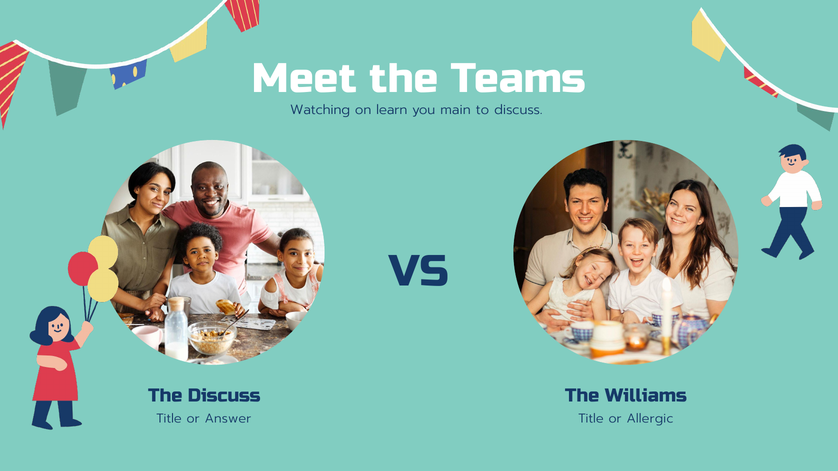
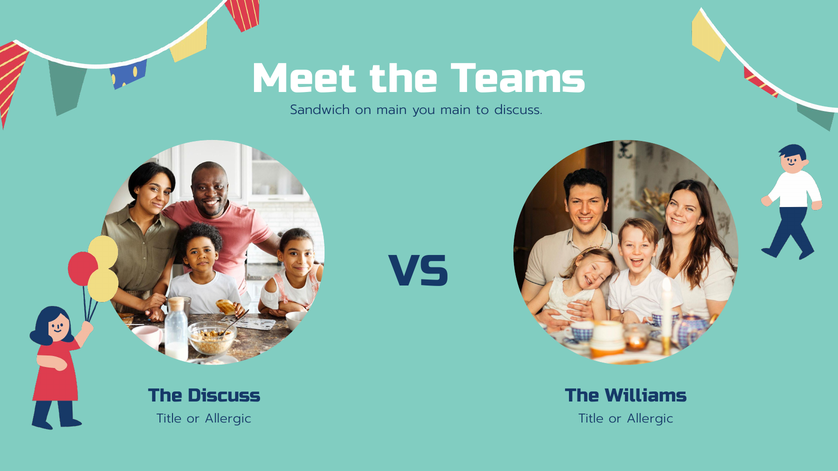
Watching: Watching -> Sandwich (320, 110)
on learn: learn -> main (392, 110)
Answer: Answer -> Allergic (228, 419)
